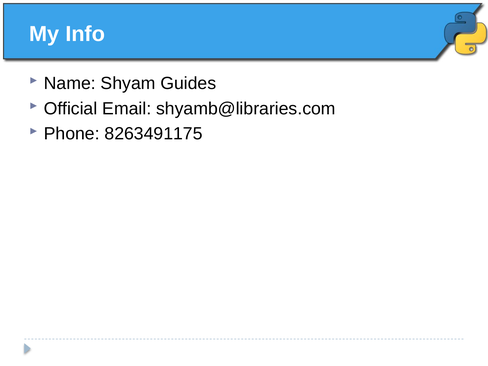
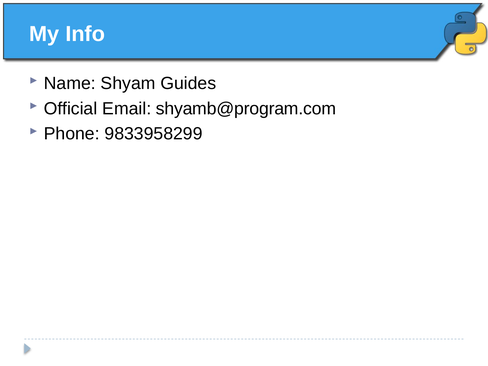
shyamb@libraries.com: shyamb@libraries.com -> shyamb@program.com (246, 109)
8263491175: 8263491175 -> 9833958299 (154, 134)
